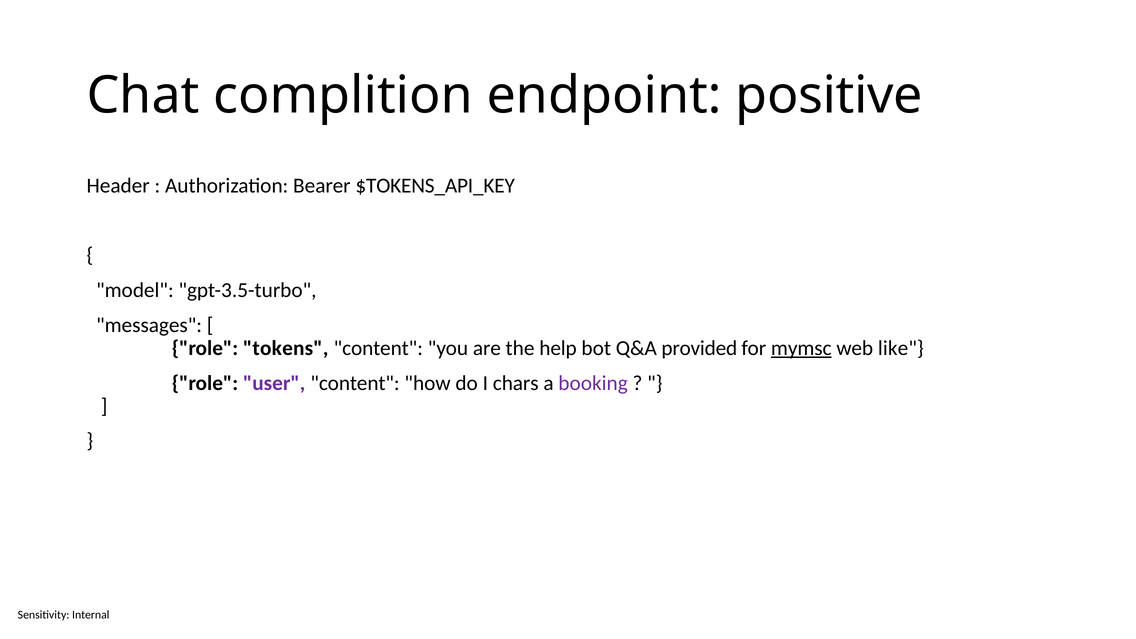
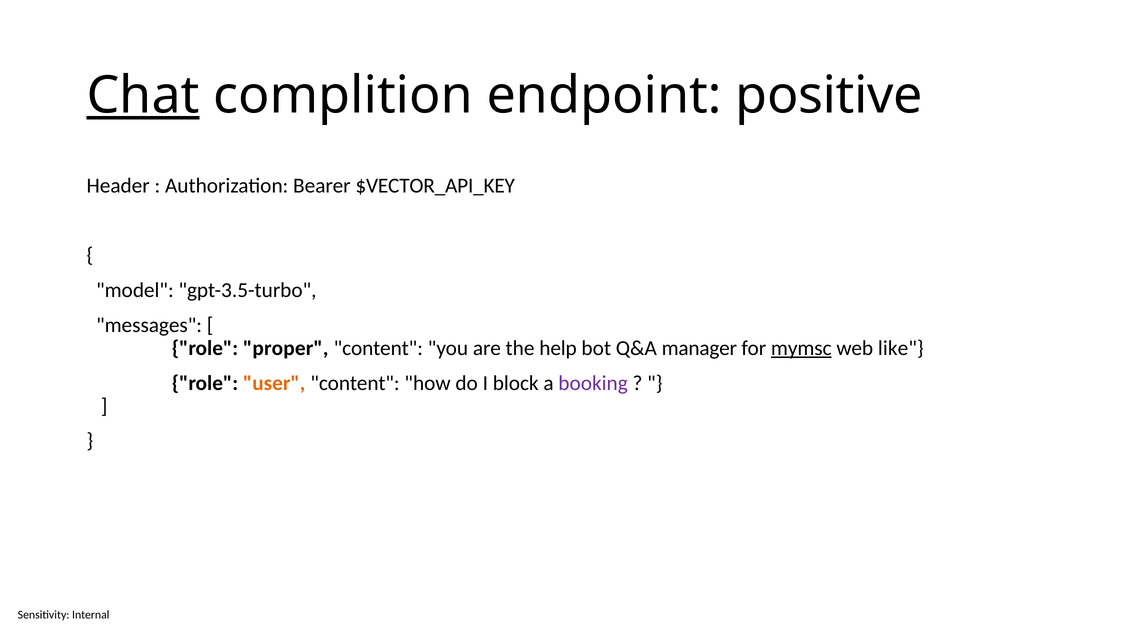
Chat underline: none -> present (143, 95)
$TOKENS_API_KEY: $TOKENS_API_KEY -> $VECTOR_API_KEY (435, 186)
tokens: tokens -> proper (286, 348)
provided: provided -> manager (699, 348)
user colour: purple -> orange (274, 383)
chars: chars -> block (516, 383)
